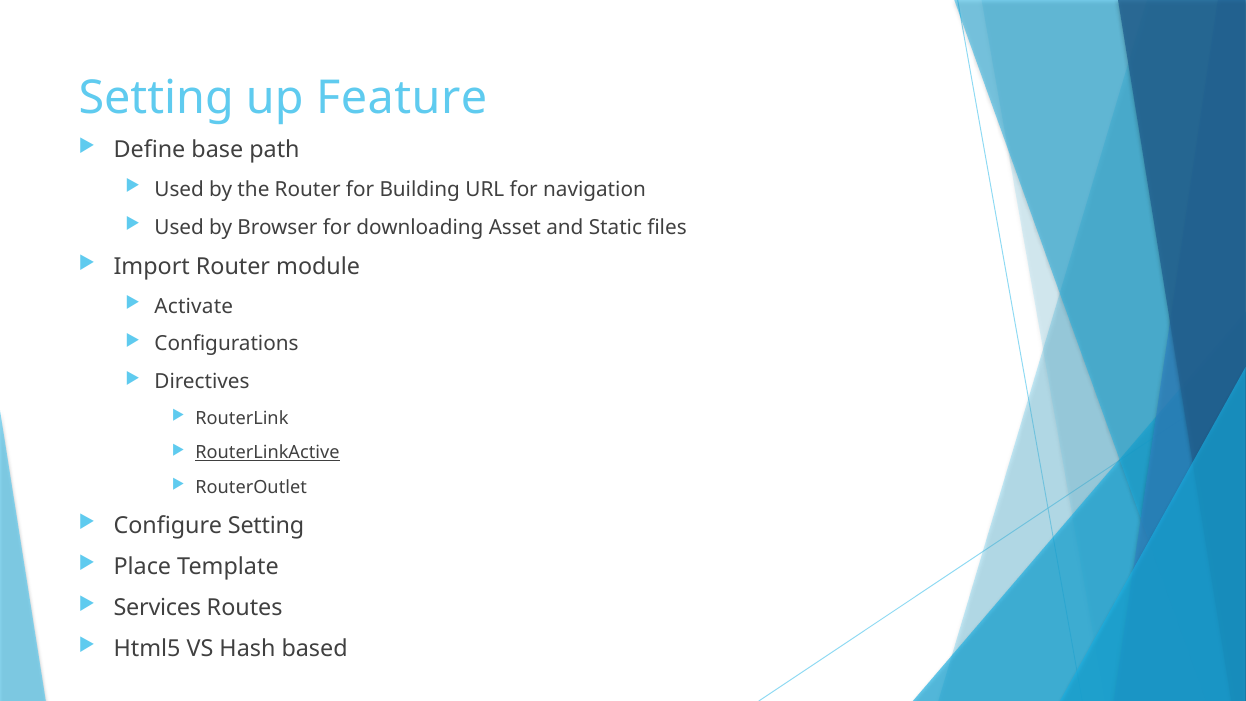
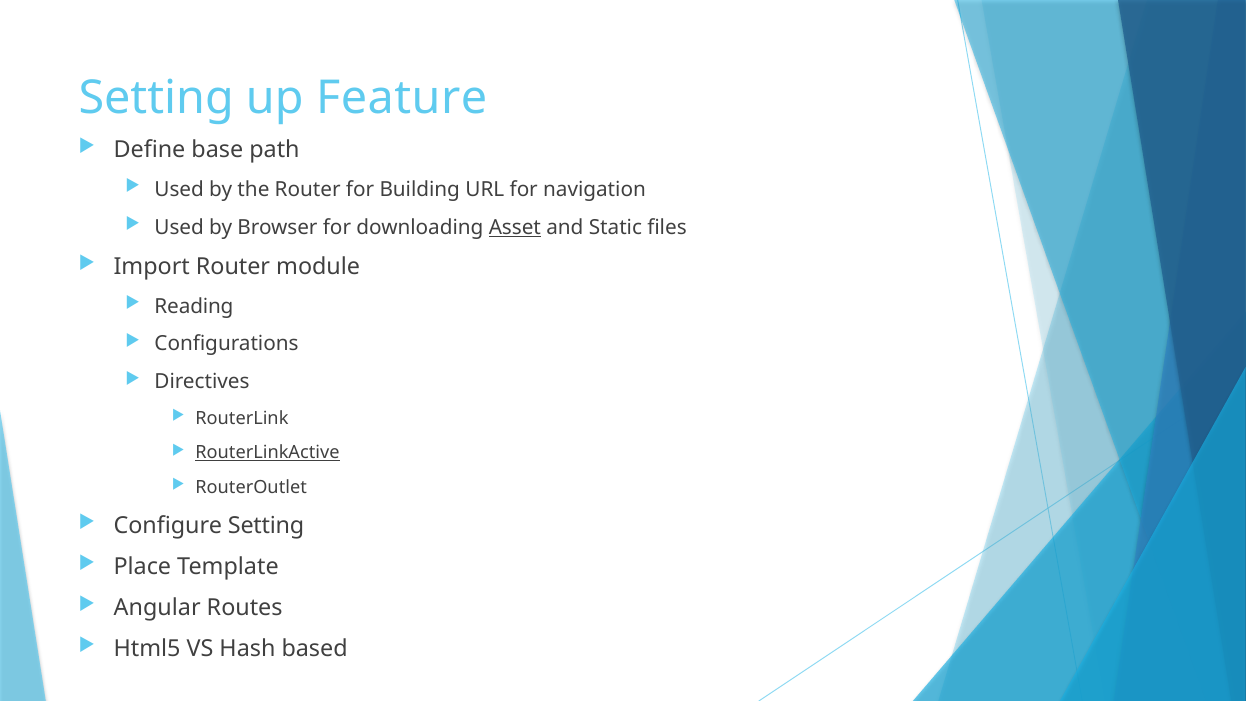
Asset underline: none -> present (515, 227)
Activate: Activate -> Reading (194, 306)
Services: Services -> Angular (157, 608)
